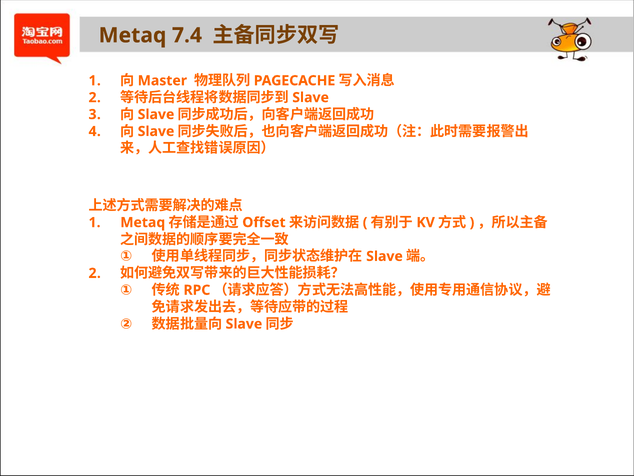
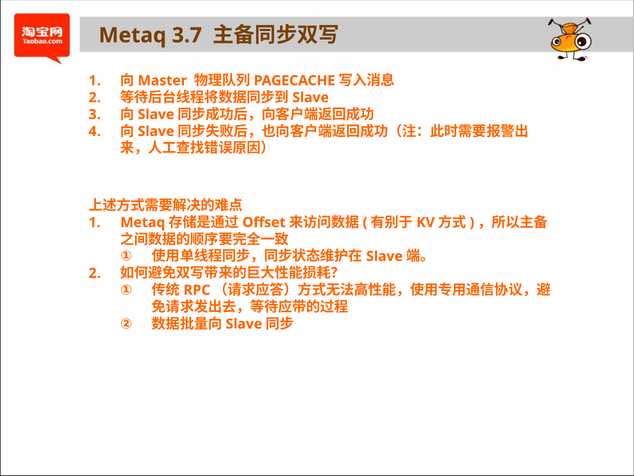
7.4: 7.4 -> 3.7 (187, 35)
